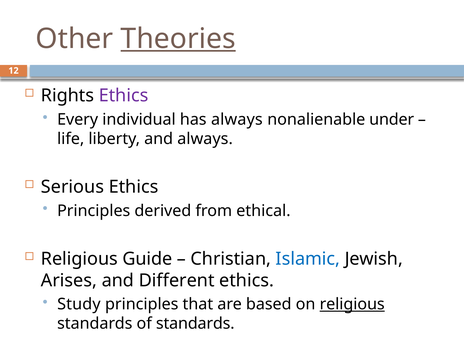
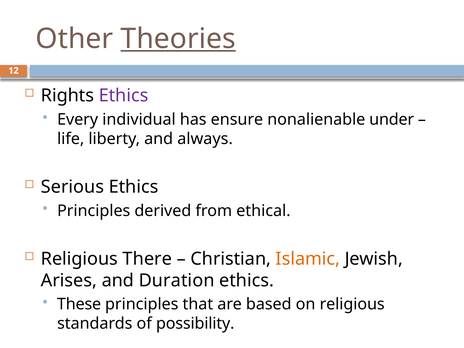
has always: always -> ensure (237, 119)
Guide: Guide -> There (147, 259)
Islamic colour: blue -> orange (308, 259)
Different: Different -> Duration (177, 280)
Study: Study -> These (79, 304)
religious underline: present -> none (352, 304)
of standards: standards -> possibility (195, 324)
